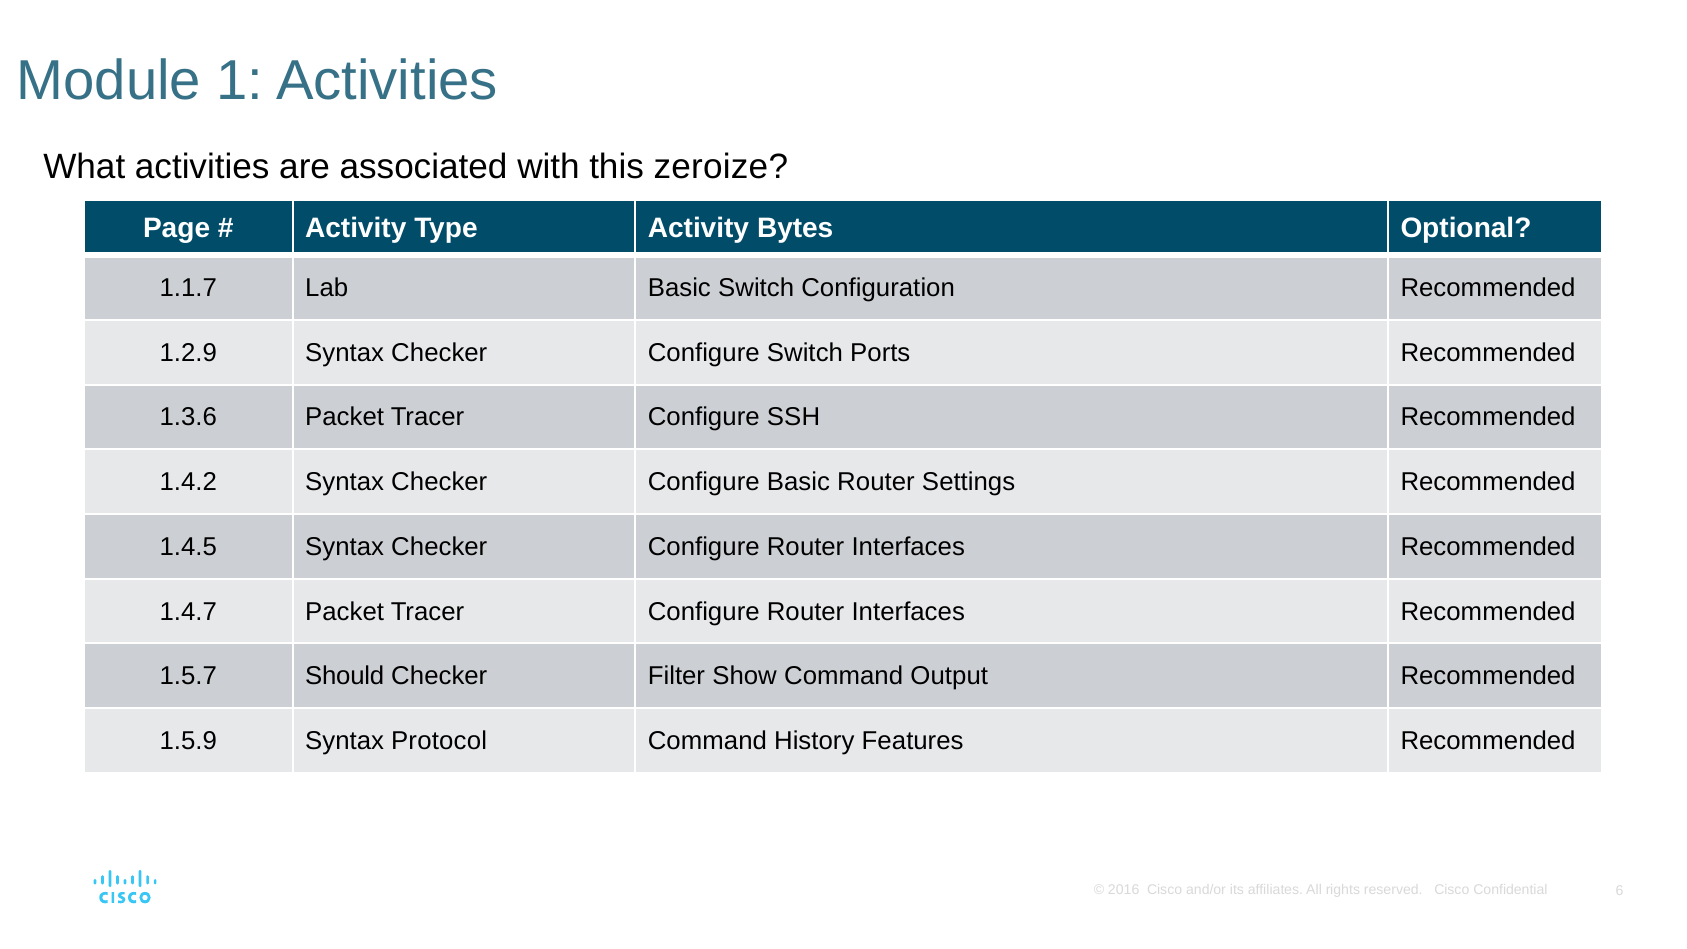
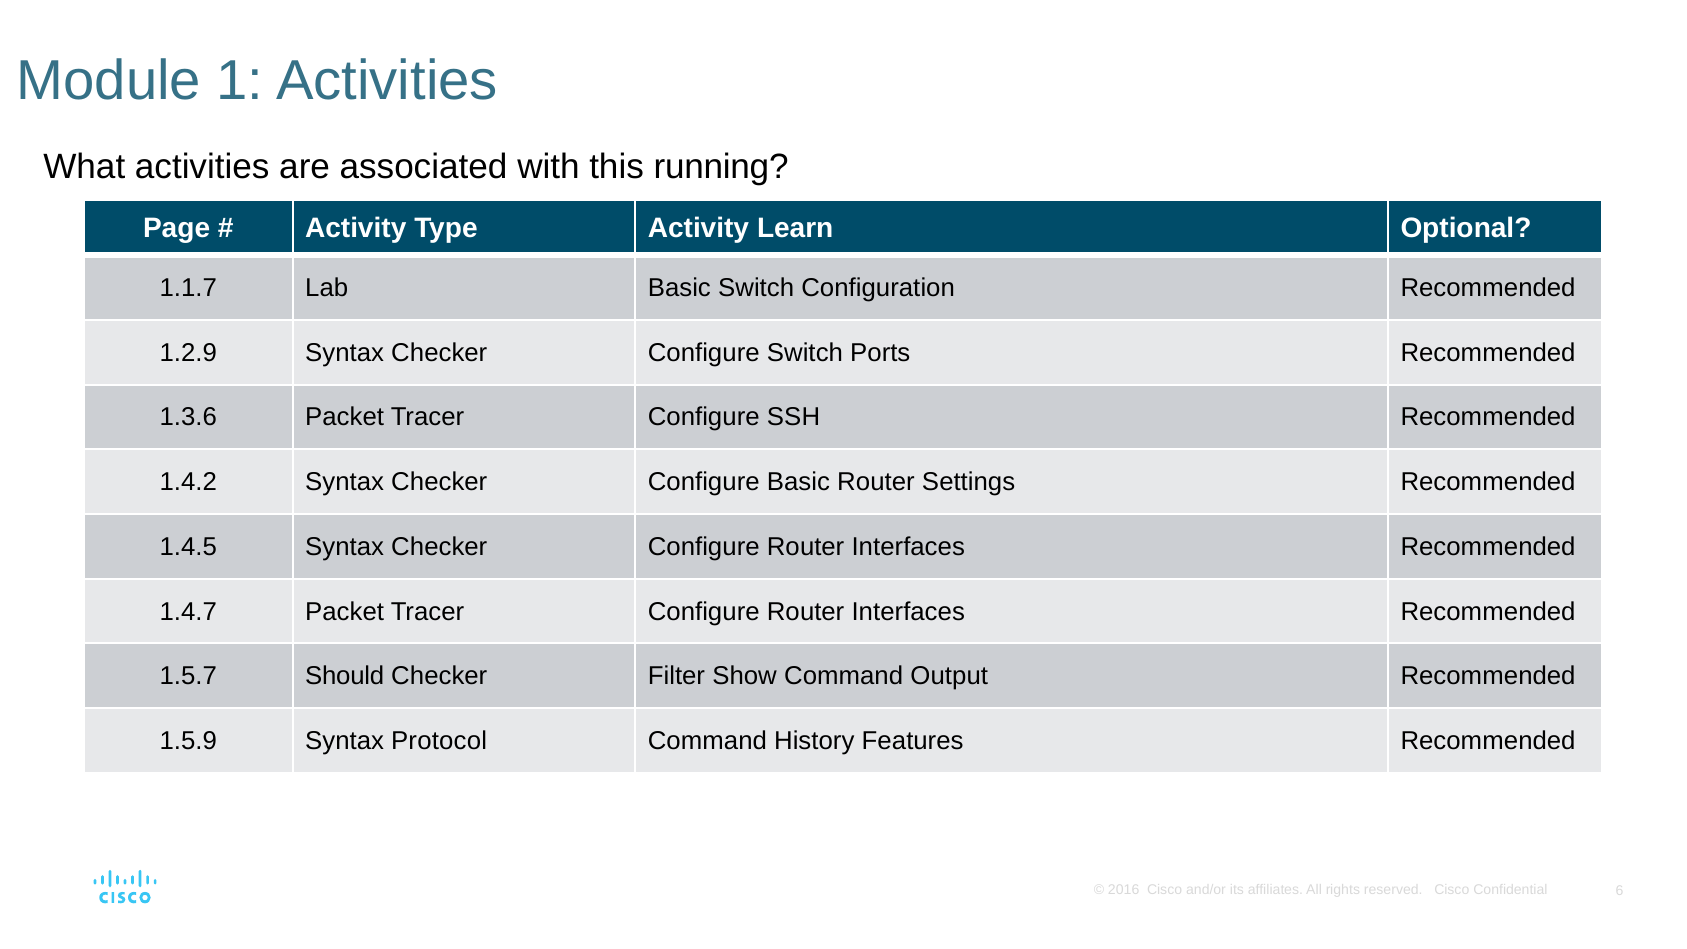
zeroize: zeroize -> running (721, 167)
Bytes: Bytes -> Learn (795, 228)
